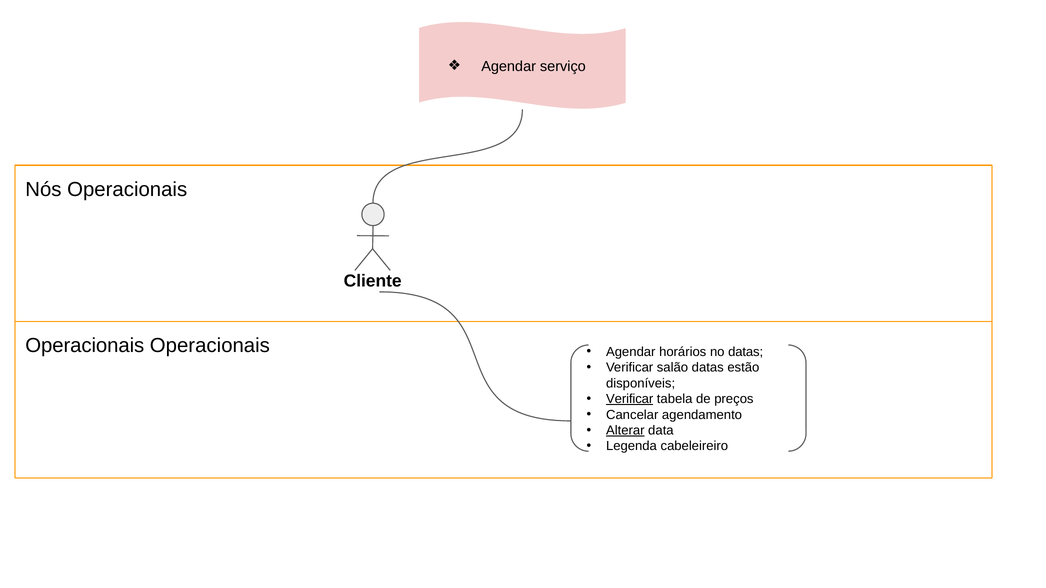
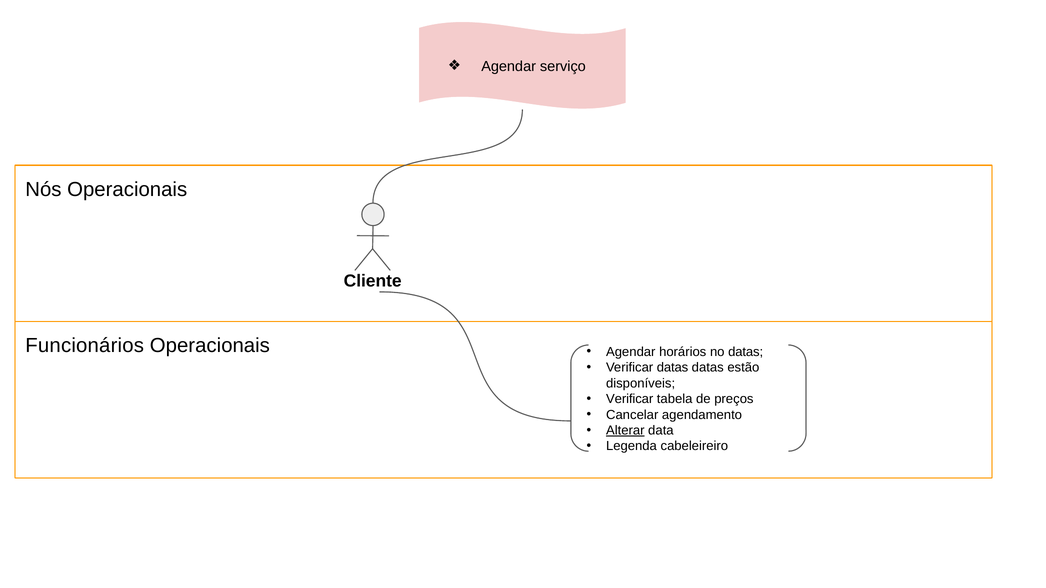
Operacionais: Operacionais -> Funcionários (85, 346)
Verificar salão: salão -> datas (673, 368)
Verificar underline: present -> none (630, 399)
